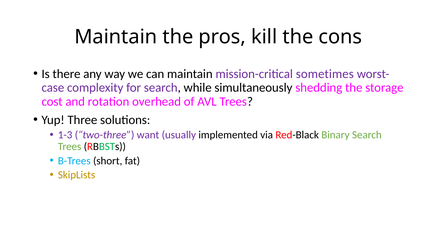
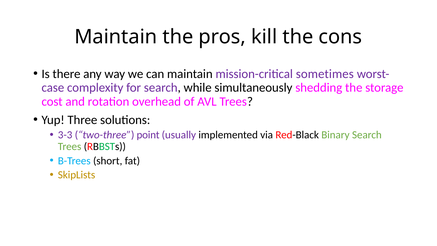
1-3: 1-3 -> 3-3 (65, 135)
want: want -> point (148, 135)
